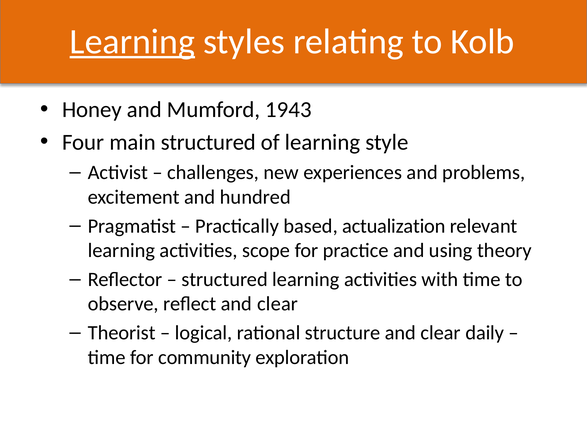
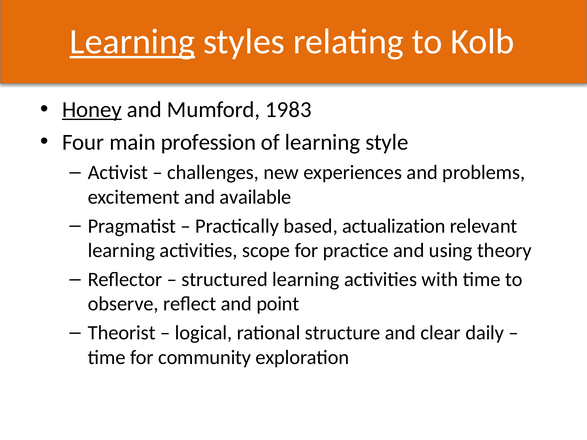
Honey underline: none -> present (92, 110)
1943: 1943 -> 1983 (288, 110)
main structured: structured -> profession (208, 142)
hundred: hundred -> available (255, 197)
reflect and clear: clear -> point (278, 304)
